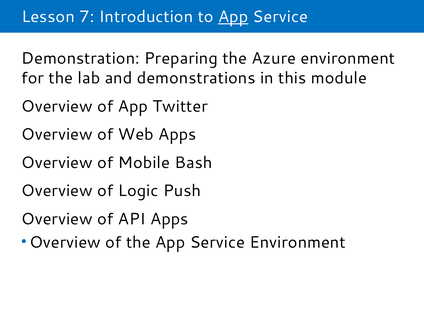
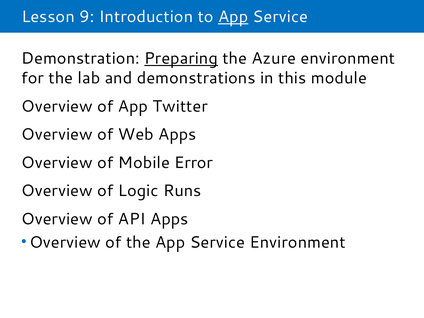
7: 7 -> 9 (87, 17)
Preparing underline: none -> present (181, 58)
Bash: Bash -> Error (194, 163)
Push: Push -> Runs (182, 191)
